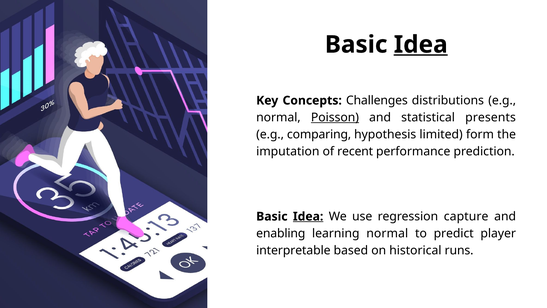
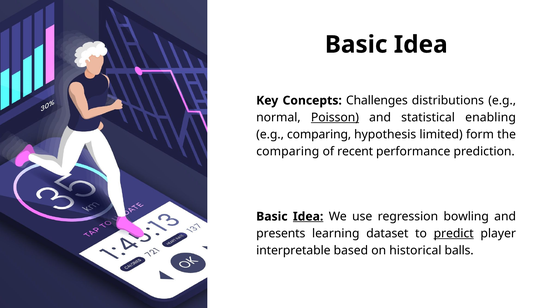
Idea underline: present -> none (421, 45)
presents: presents -> enabling (491, 117)
imputation: imputation -> comparing (288, 151)
capture: capture -> bowling (466, 216)
enabling: enabling -> presents (281, 233)
learning normal: normal -> dataset (387, 233)
predict underline: none -> present (454, 233)
runs: runs -> balls (459, 250)
